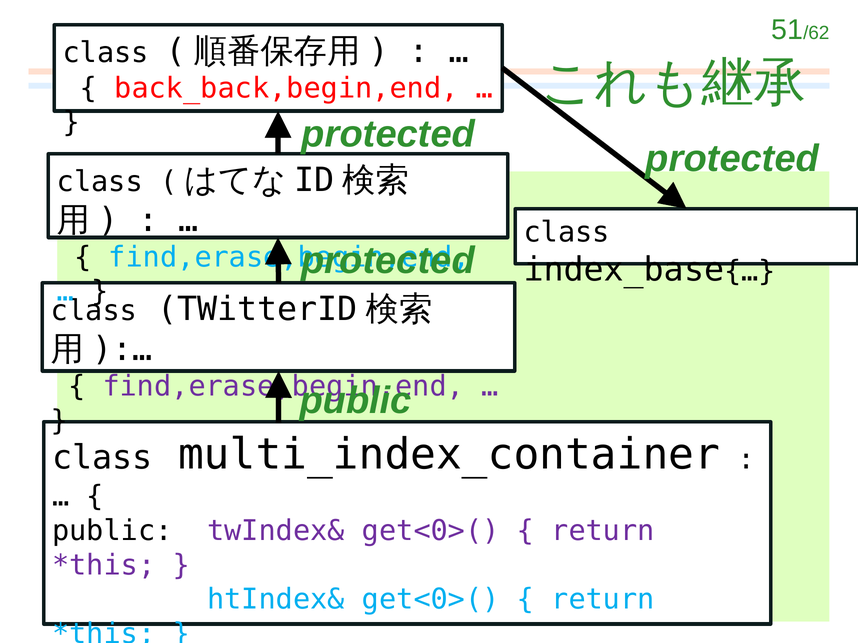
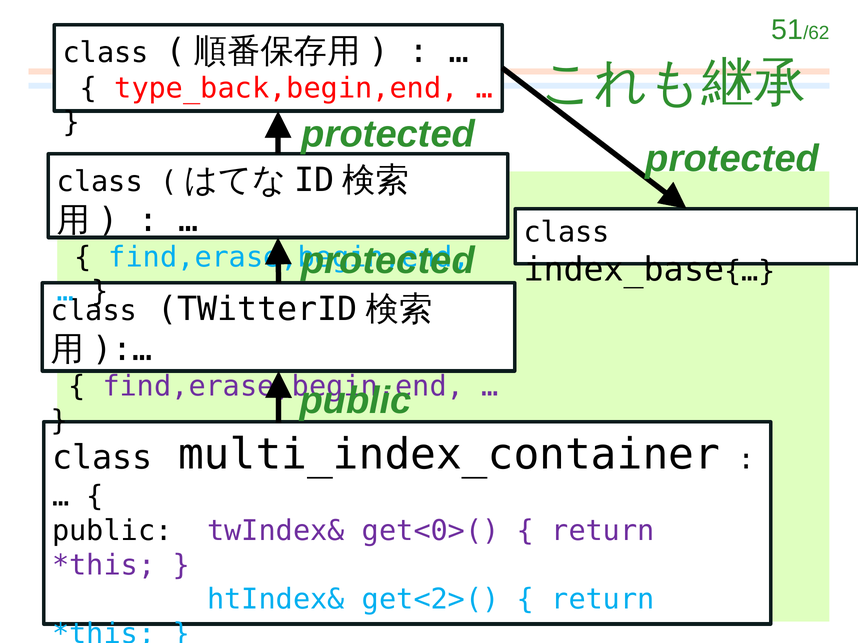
back_back,begin,end: back_back,begin,end -> type_back,begin,end (286, 88)
htIndex& get<0>(: get<0>( -> get<2>( (431, 600)
